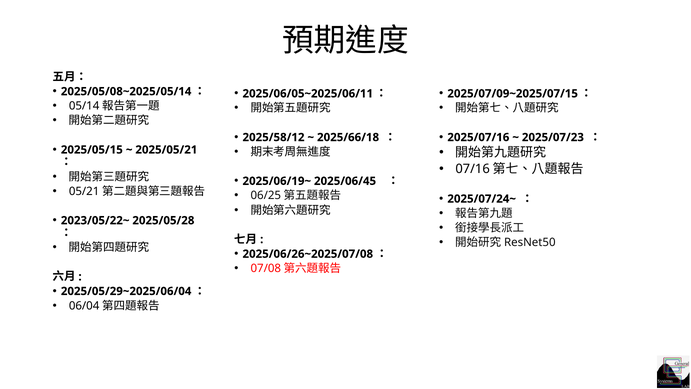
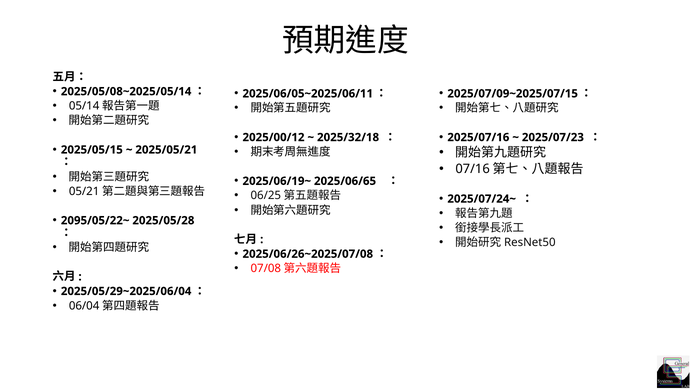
2025/58/12: 2025/58/12 -> 2025/00/12 (274, 137)
2025/66/18: 2025/66/18 -> 2025/32/18 (348, 137)
2025/06/45: 2025/06/45 -> 2025/06/65 (345, 181)
2023/05/22~: 2023/05/22~ -> 2095/05/22~ (95, 220)
